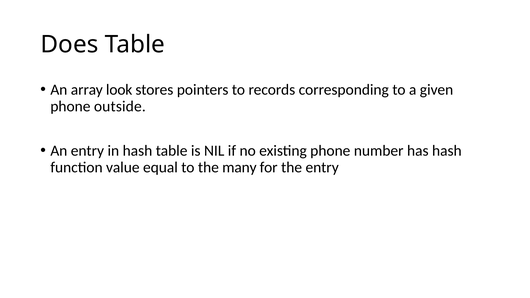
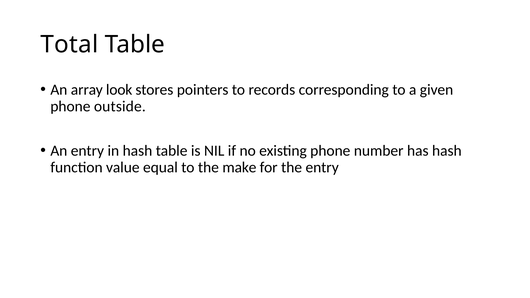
Does: Does -> Total (69, 45)
many: many -> make (239, 167)
